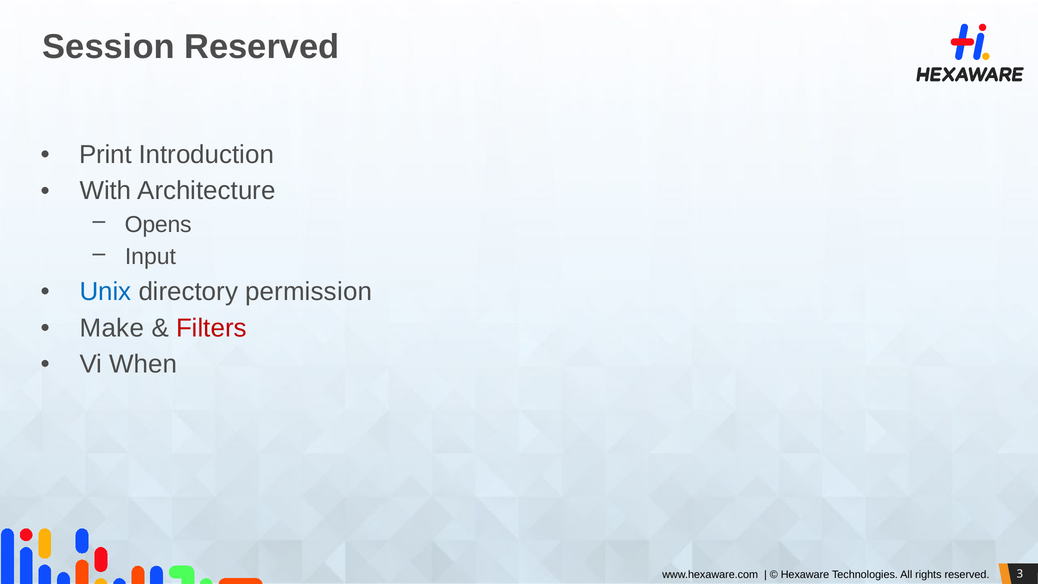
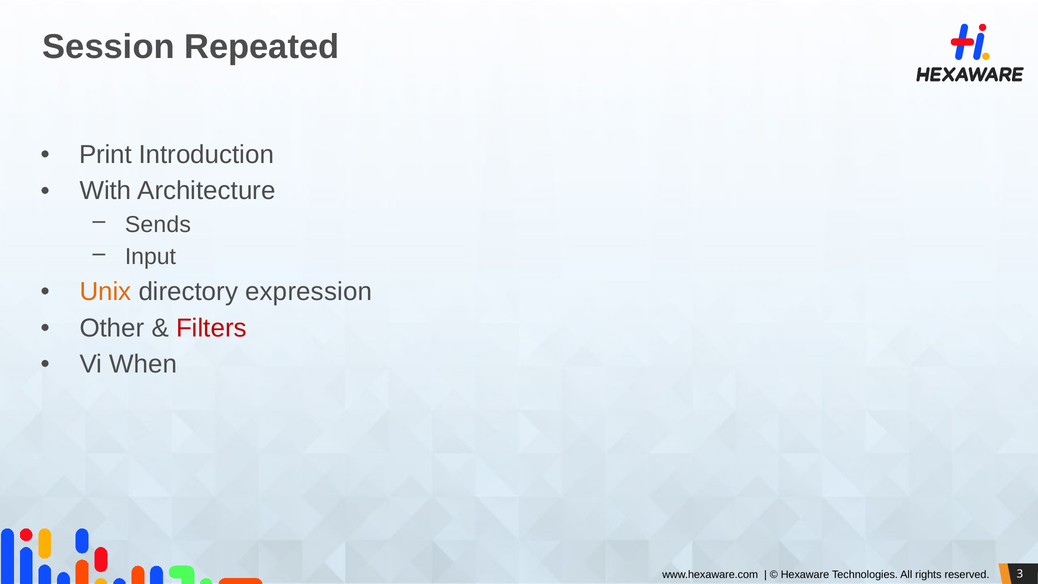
Session Reserved: Reserved -> Repeated (262, 47)
Opens: Opens -> Sends (158, 225)
Unix colour: blue -> orange (105, 292)
permission: permission -> expression (309, 292)
Make: Make -> Other (112, 328)
